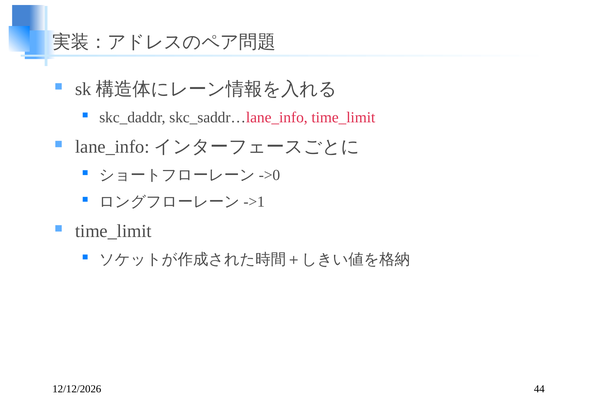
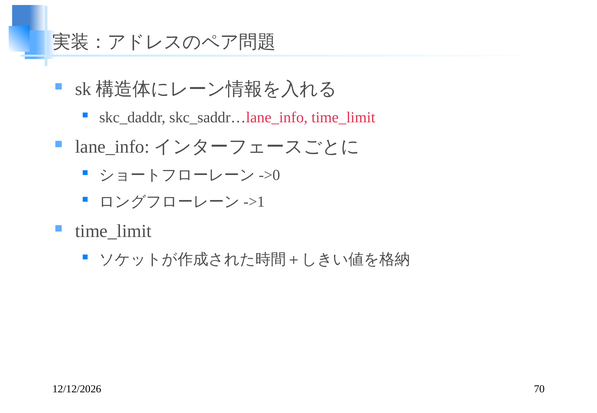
44: 44 -> 70 (539, 389)
